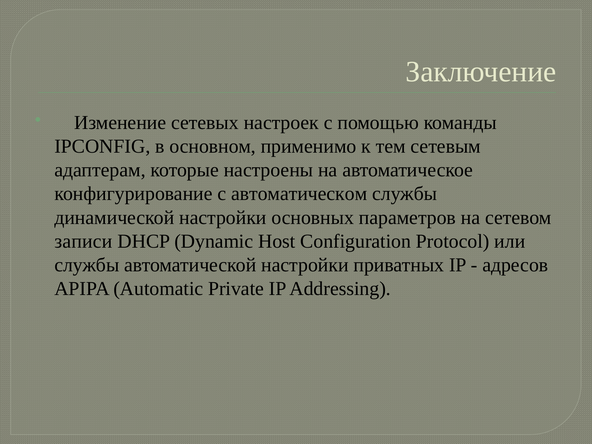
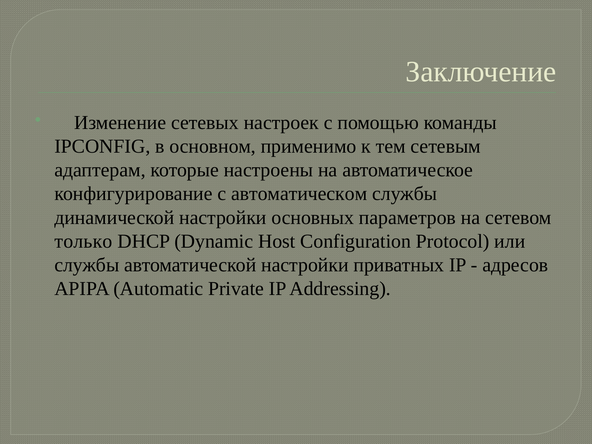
записи: записи -> только (83, 241)
